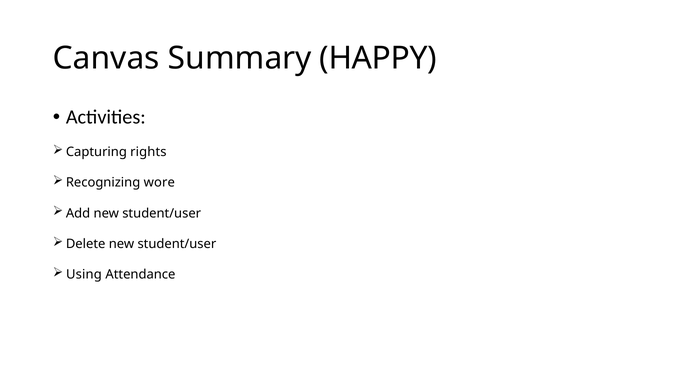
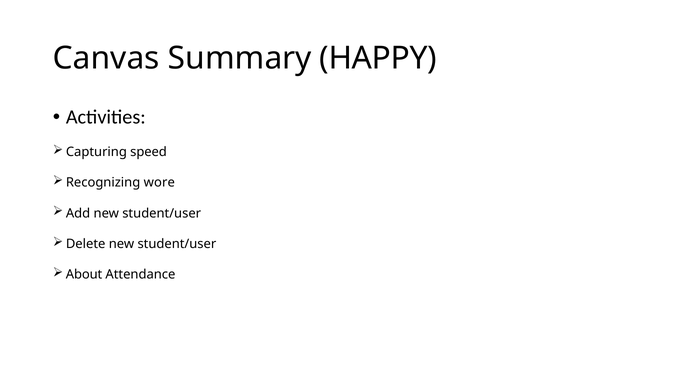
rights: rights -> speed (149, 152)
Using: Using -> About (84, 275)
